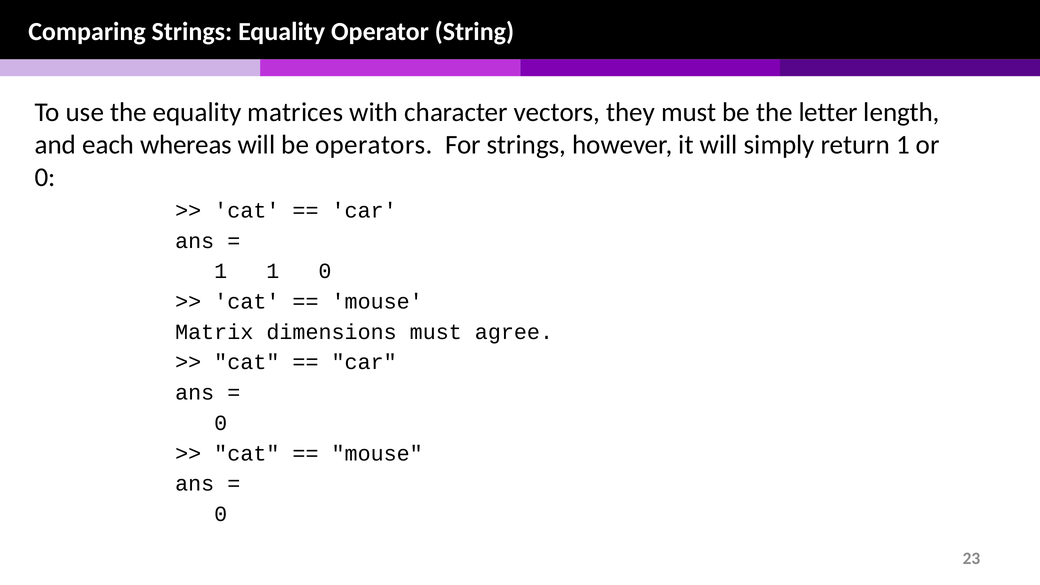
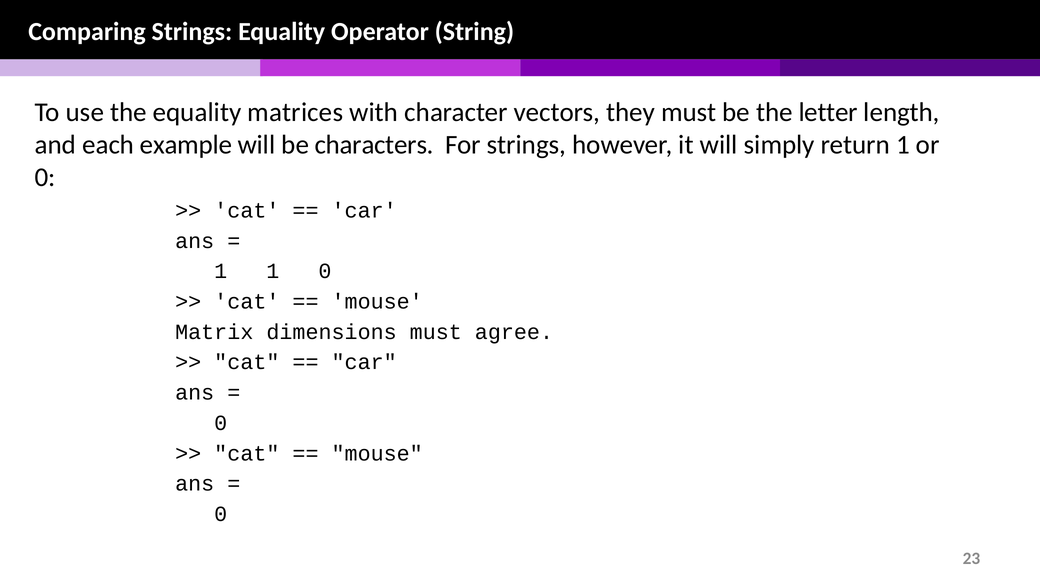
whereas: whereas -> example (186, 145)
operators: operators -> characters (374, 145)
